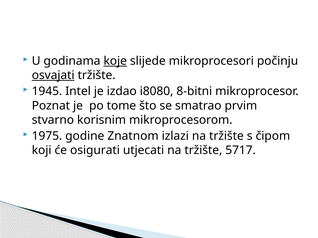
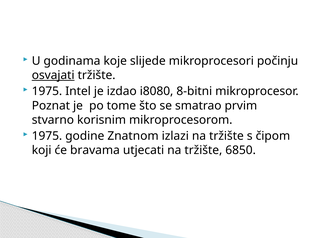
koje underline: present -> none (115, 61)
1945: 1945 -> 1975 (47, 91)
osigurati: osigurati -> bravama (95, 151)
5717: 5717 -> 6850 (241, 151)
